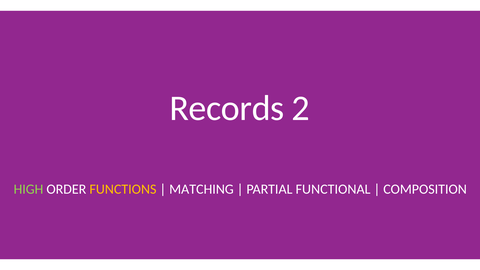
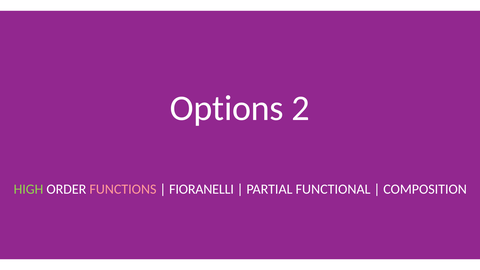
Records: Records -> Options (227, 108)
FUNCTIONS colour: yellow -> pink (123, 189)
MATCHING: MATCHING -> FIORANELLI (202, 189)
